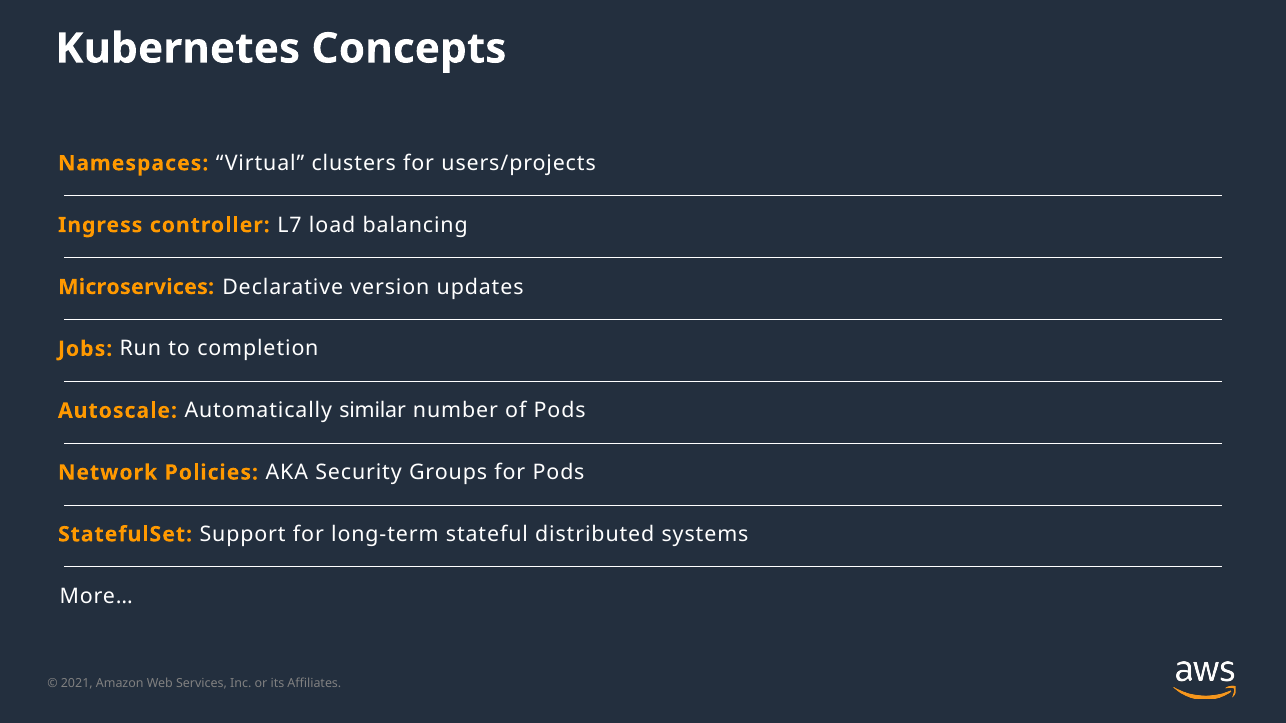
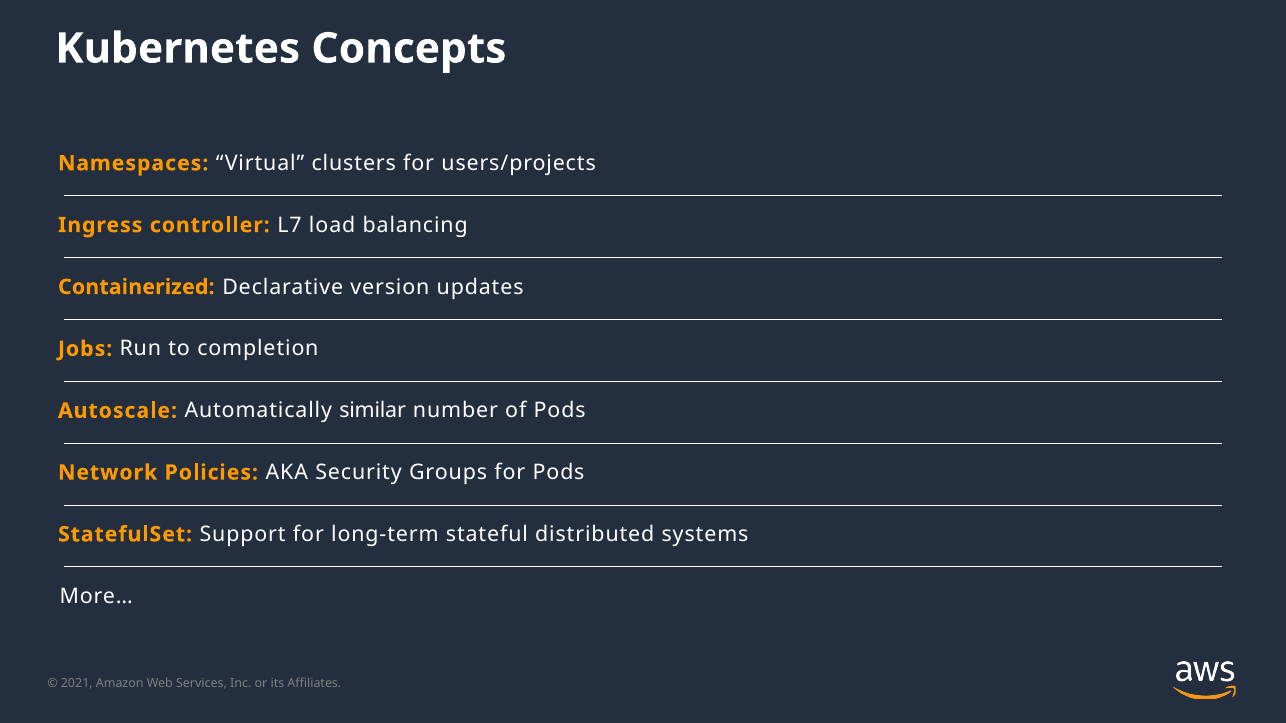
Microservices: Microservices -> Containerized (136, 287)
